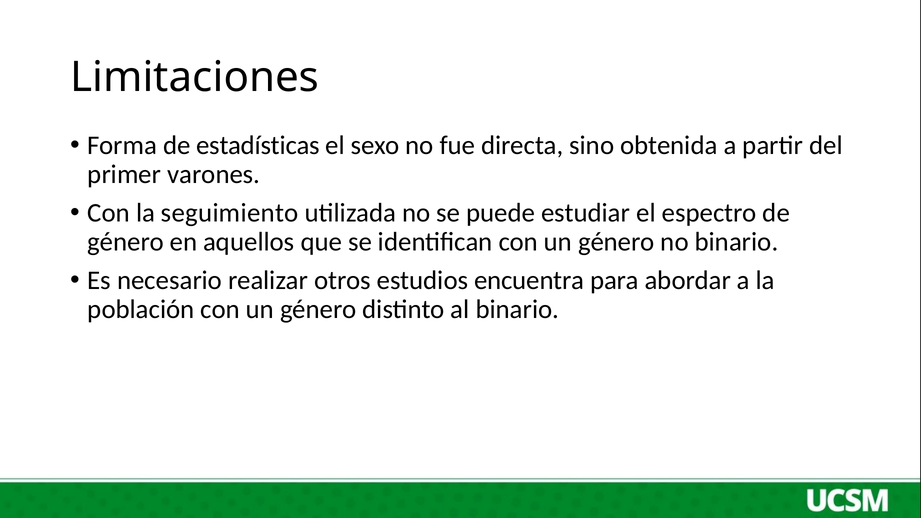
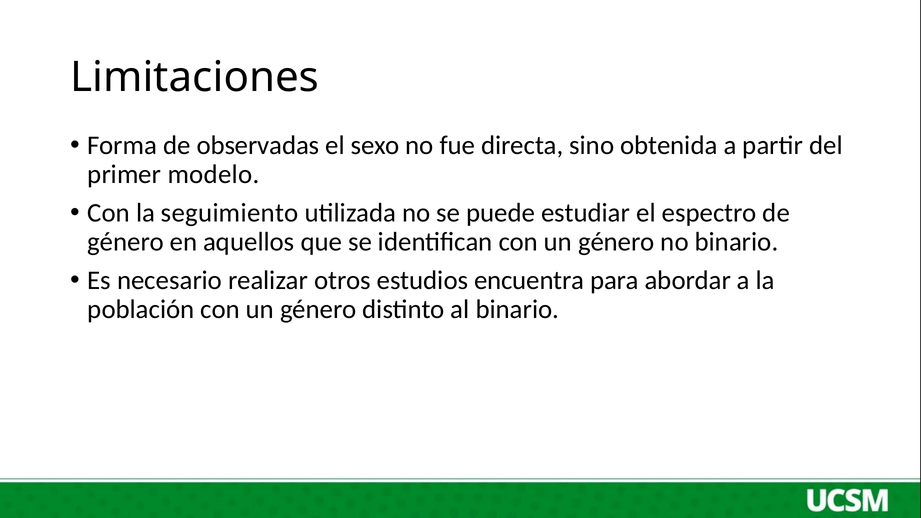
estadísticas: estadísticas -> observadas (258, 145)
varones: varones -> modelo (214, 174)
